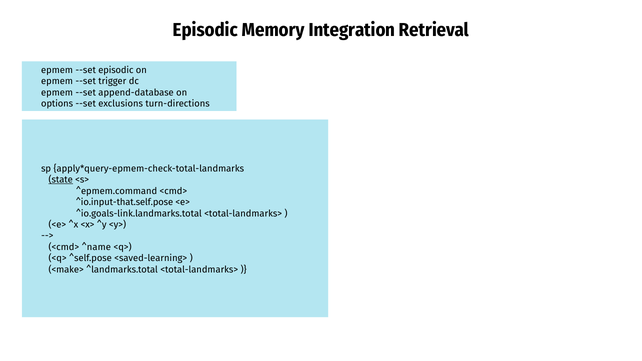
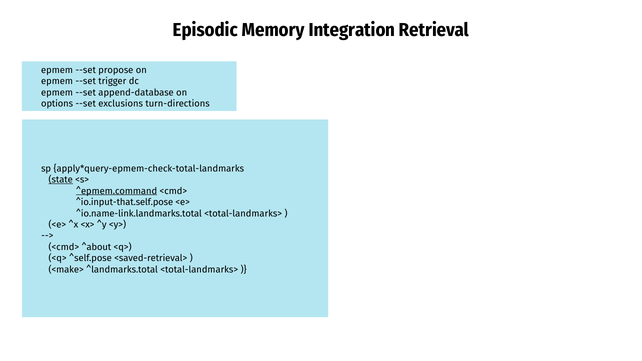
--set episodic: episodic -> propose (116, 70)
^epmem.command underline: none -> present (117, 191)
^io.goals-link.landmarks.total: ^io.goals-link.landmarks.total -> ^io.name-link.landmarks.total (139, 213)
^name: ^name -> ^about (96, 247)
<saved-learning>: <saved-learning> -> <saved-retrieval> (151, 258)
